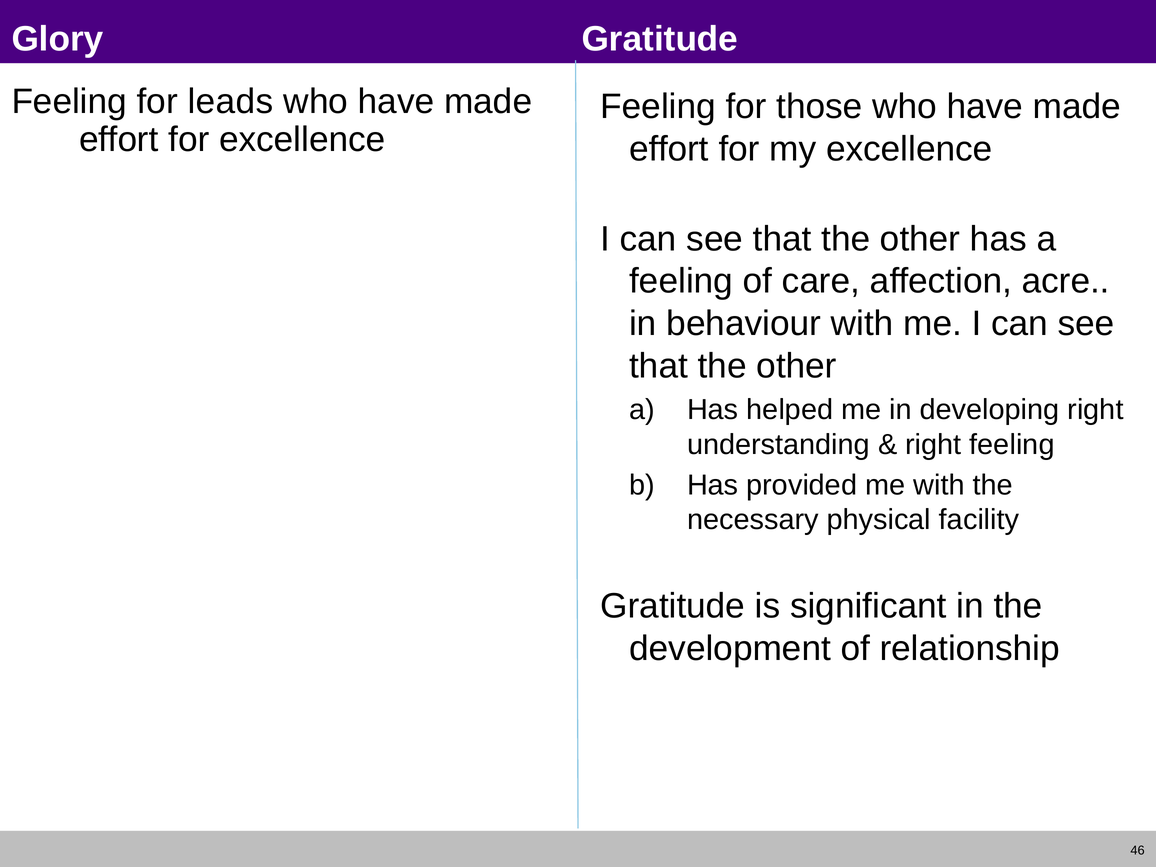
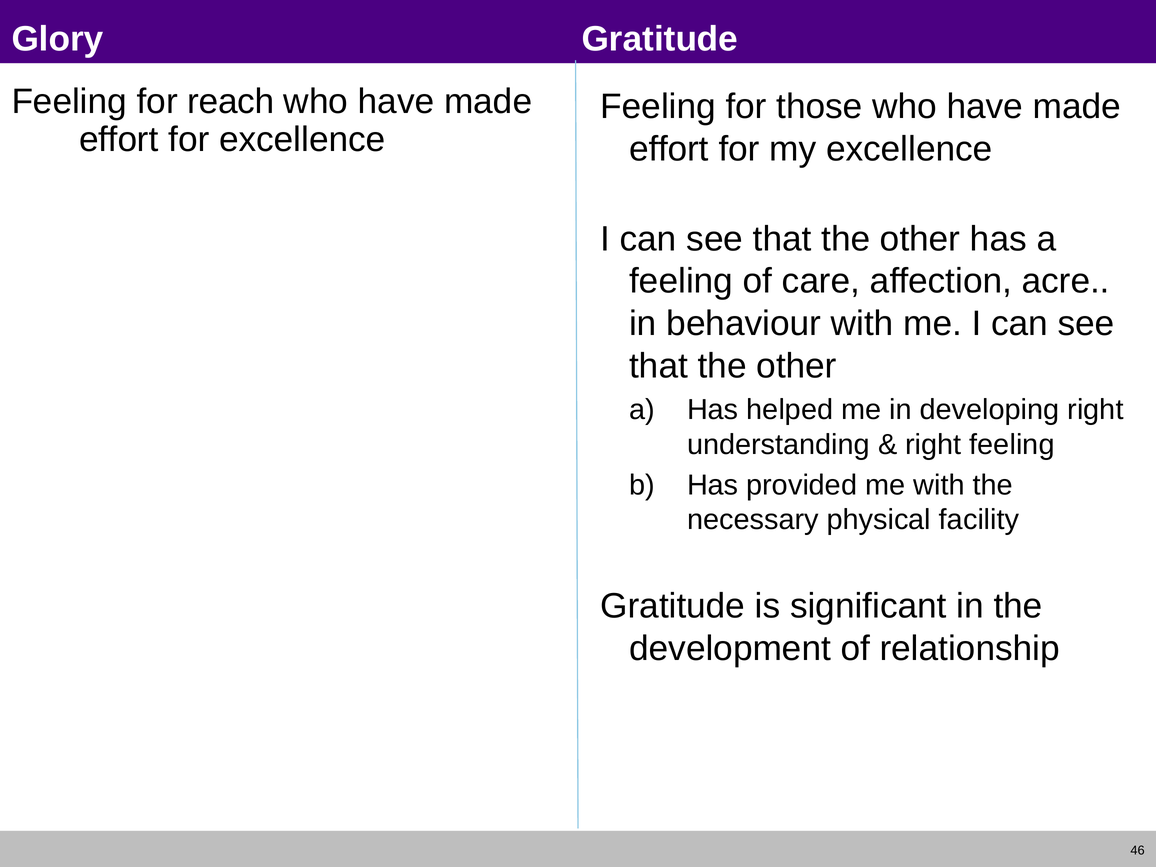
leads: leads -> reach (231, 102)
